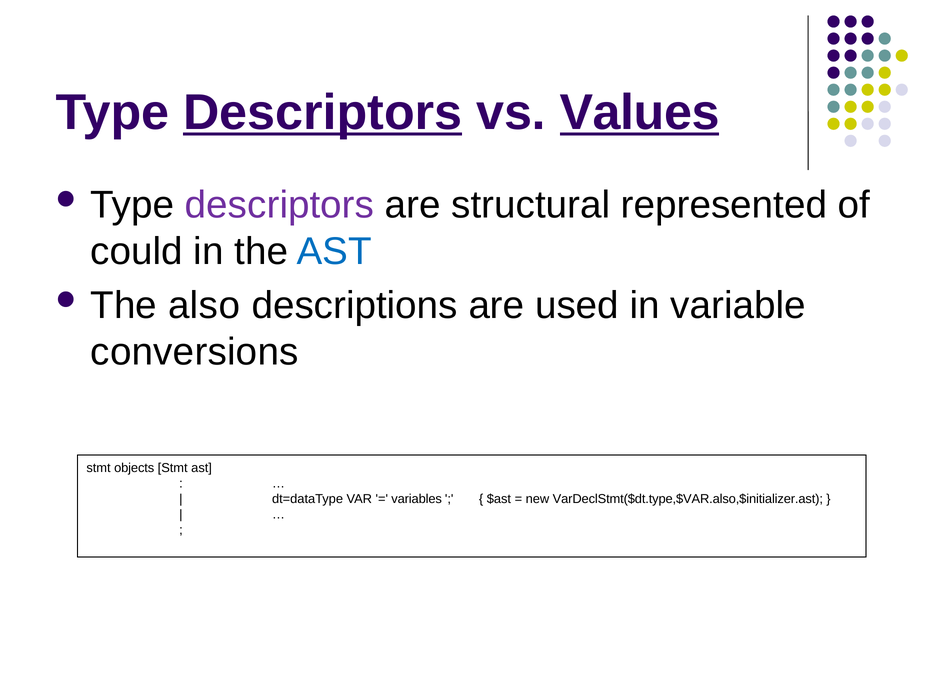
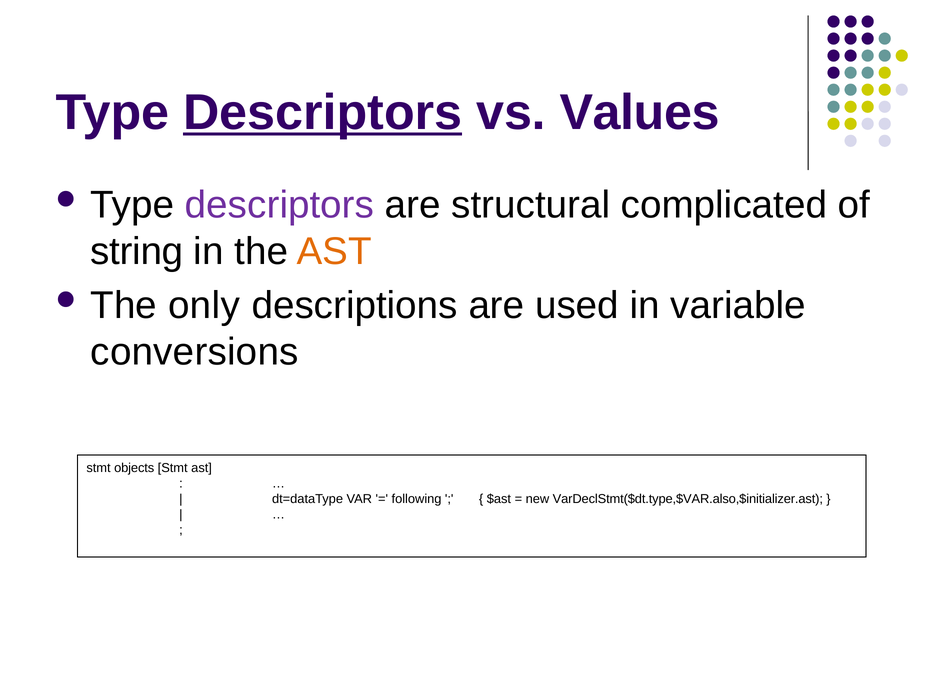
Values underline: present -> none (640, 113)
represented: represented -> complicated (724, 205)
could: could -> string (137, 251)
AST colour: blue -> orange (334, 251)
also: also -> only (204, 306)
variables: variables -> following (417, 499)
